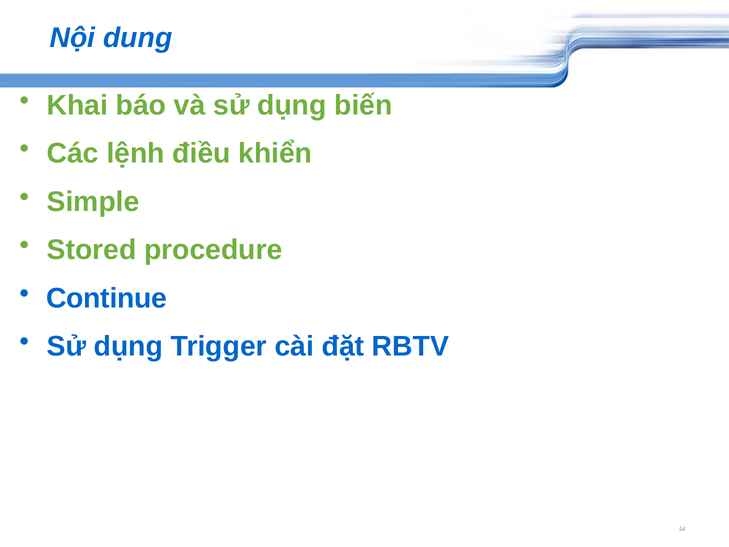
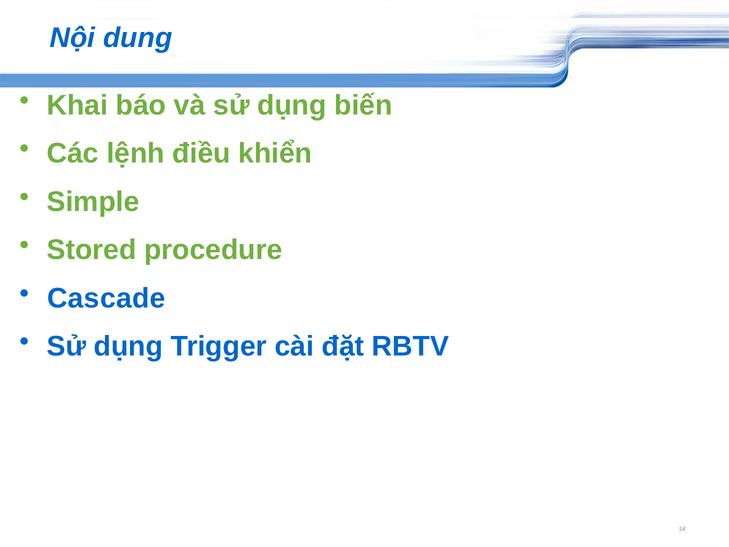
Continue: Continue -> Cascade (106, 298)
